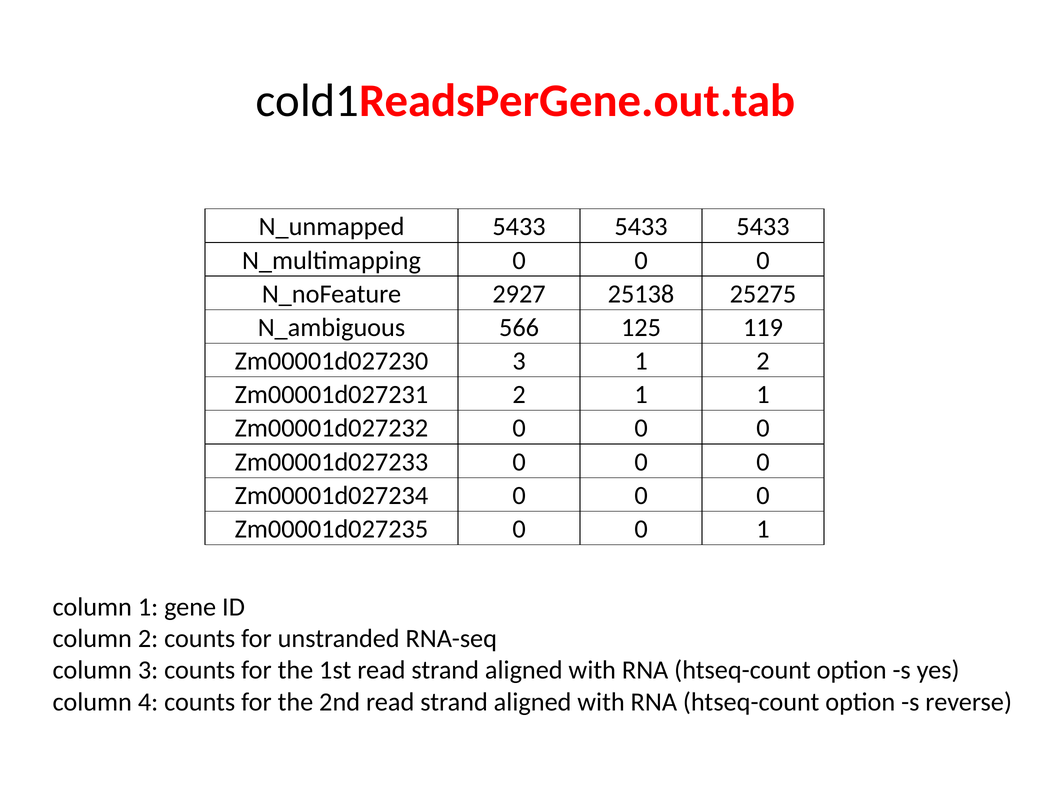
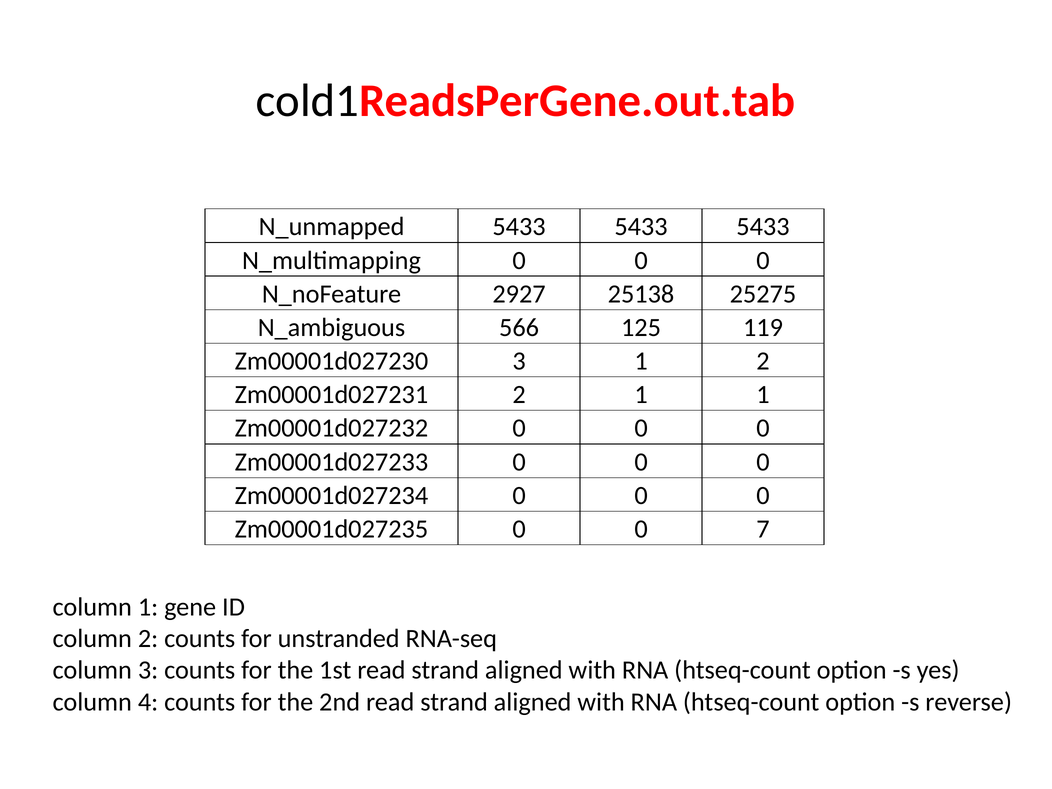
0 1: 1 -> 7 (763, 529)
